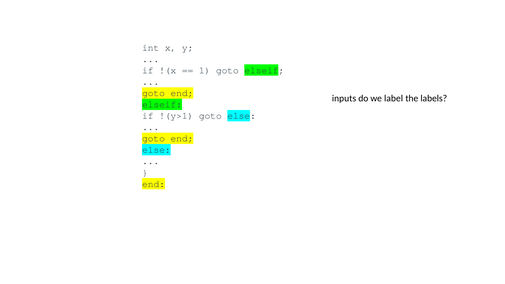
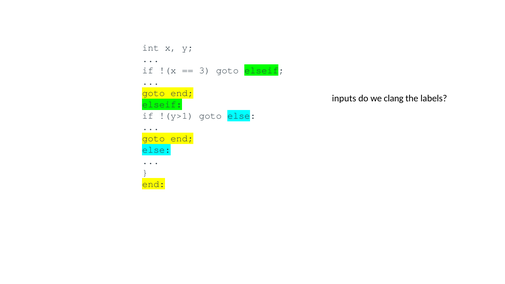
1: 1 -> 3 (205, 70)
label: label -> clang (394, 98)
